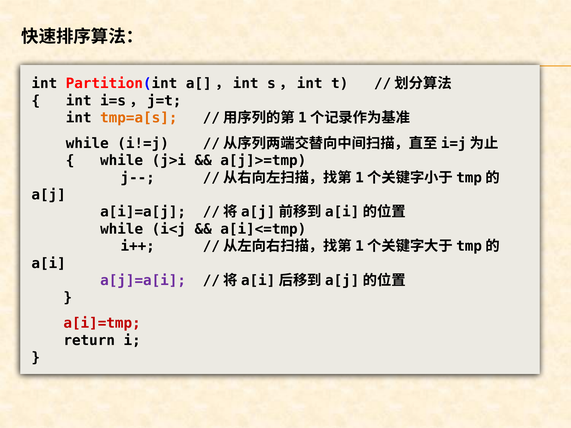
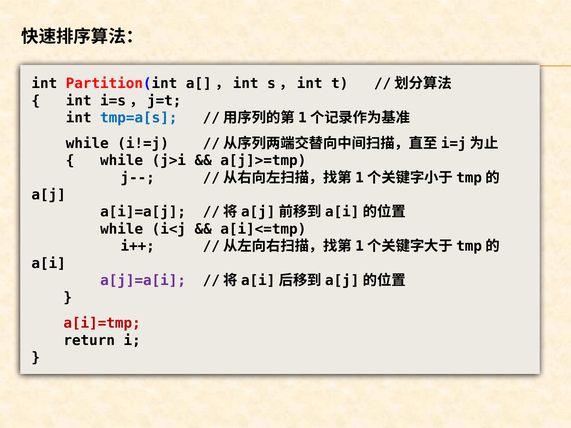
tmp=a[s colour: orange -> blue (139, 118)
